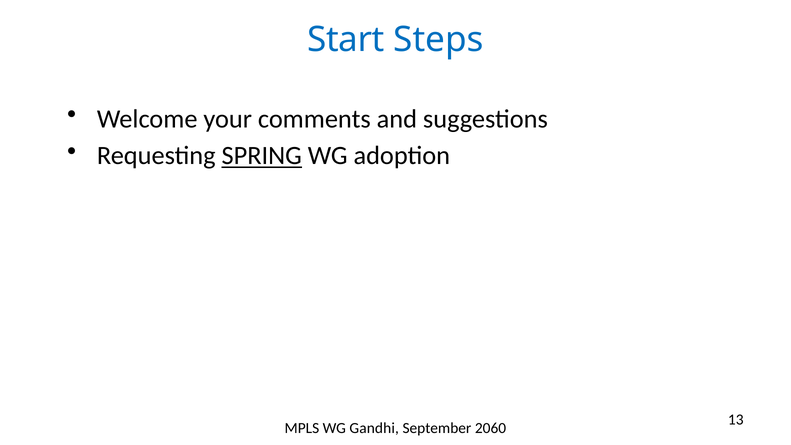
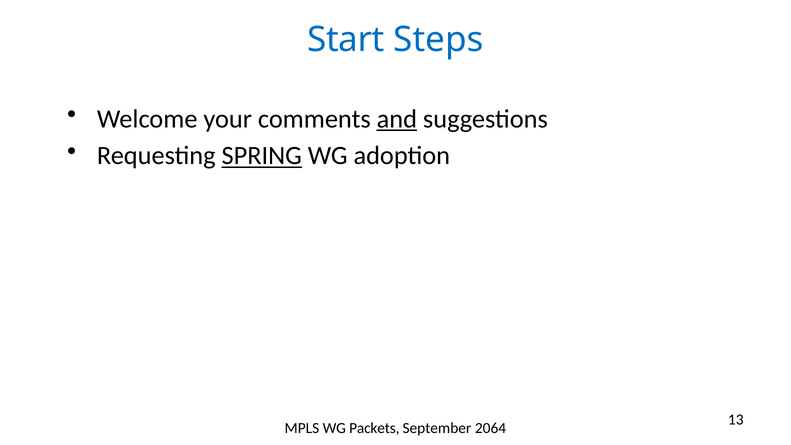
and underline: none -> present (397, 119)
Gandhi: Gandhi -> Packets (374, 428)
2060: 2060 -> 2064 (491, 428)
